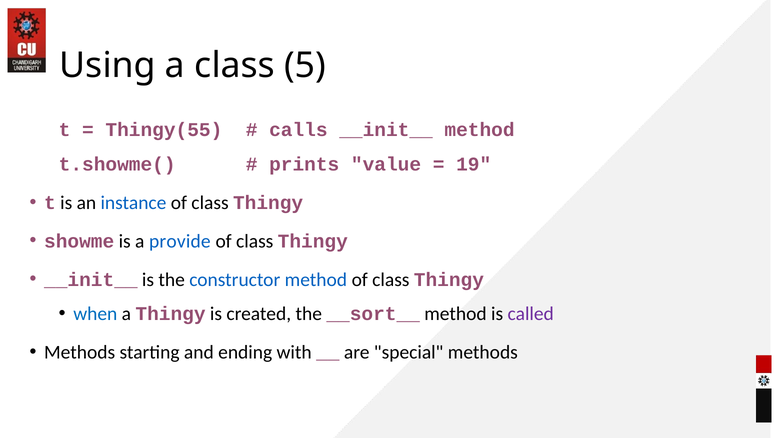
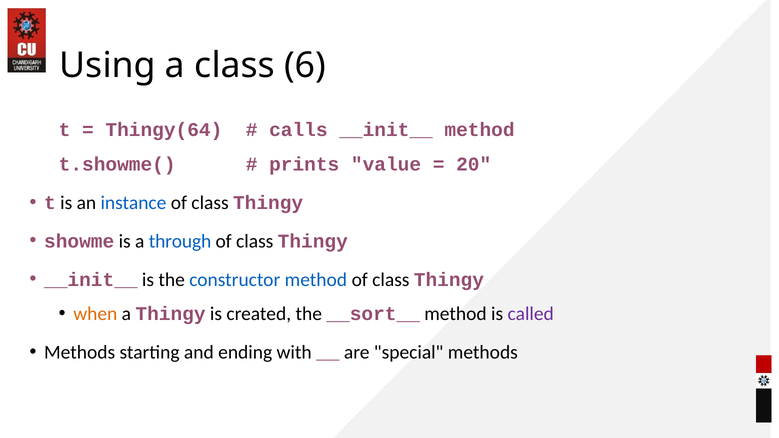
5: 5 -> 6 (305, 65)
Thingy(55: Thingy(55 -> Thingy(64 (164, 130)
19: 19 -> 20 (474, 164)
provide: provide -> through (180, 241)
when colour: blue -> orange (95, 314)
